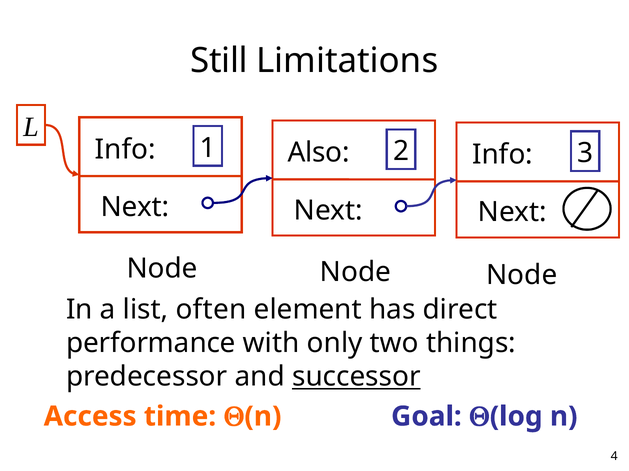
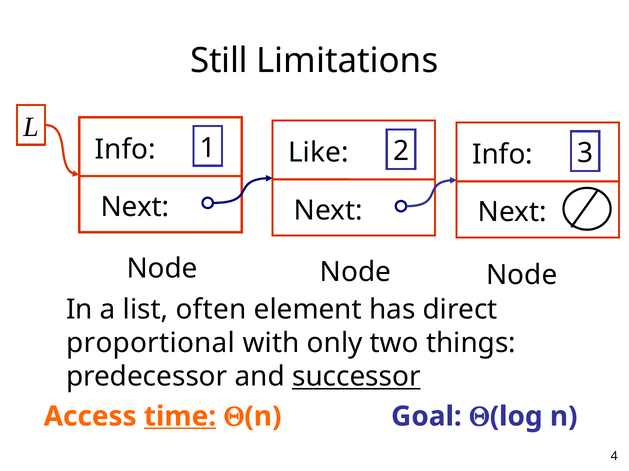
Also: Also -> Like (318, 153)
performance: performance -> proportional (151, 344)
time underline: none -> present (180, 417)
